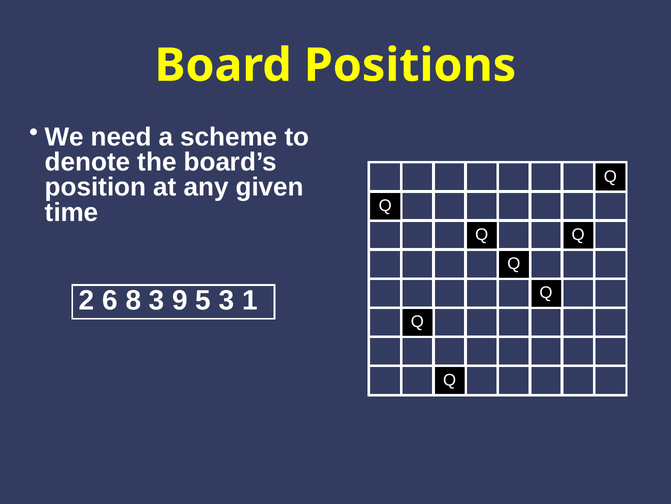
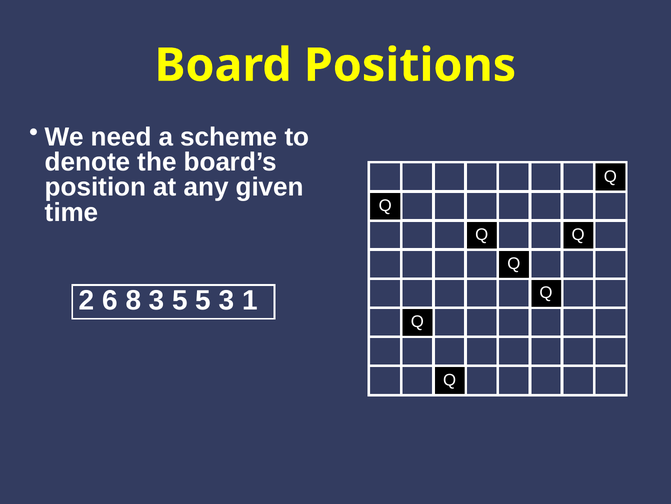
3 9: 9 -> 5 (180, 300)
